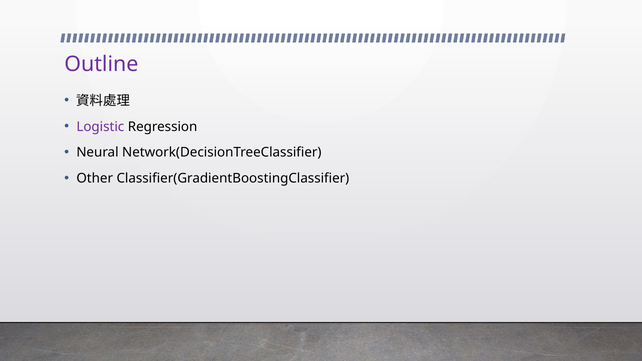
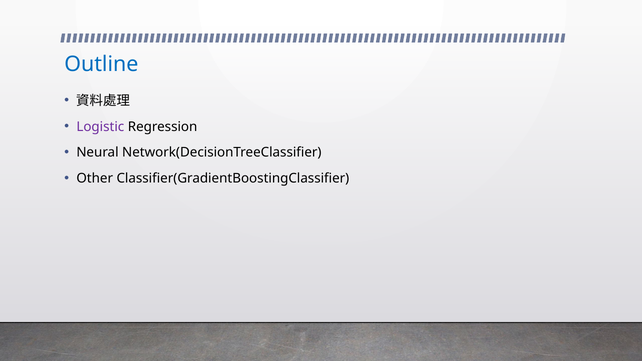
Outline colour: purple -> blue (101, 64)
